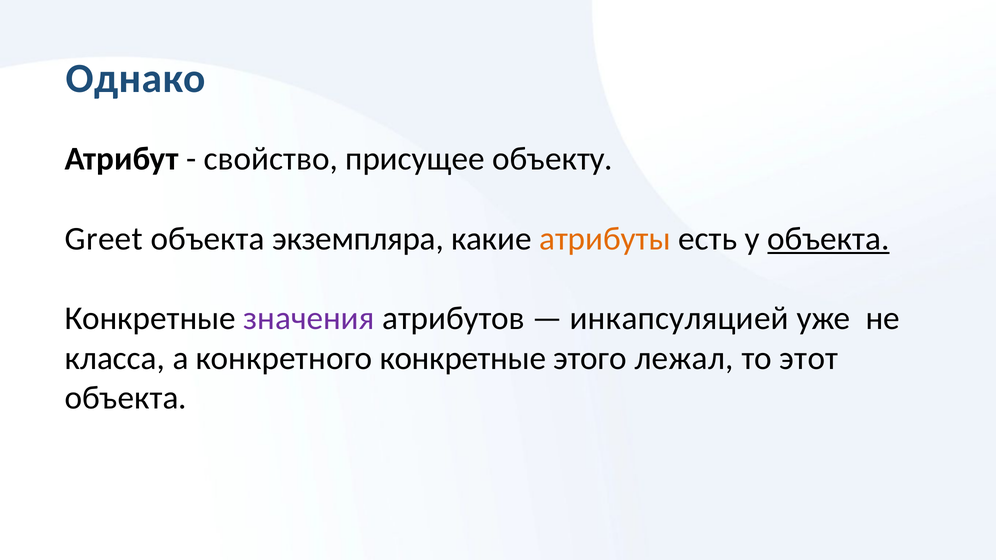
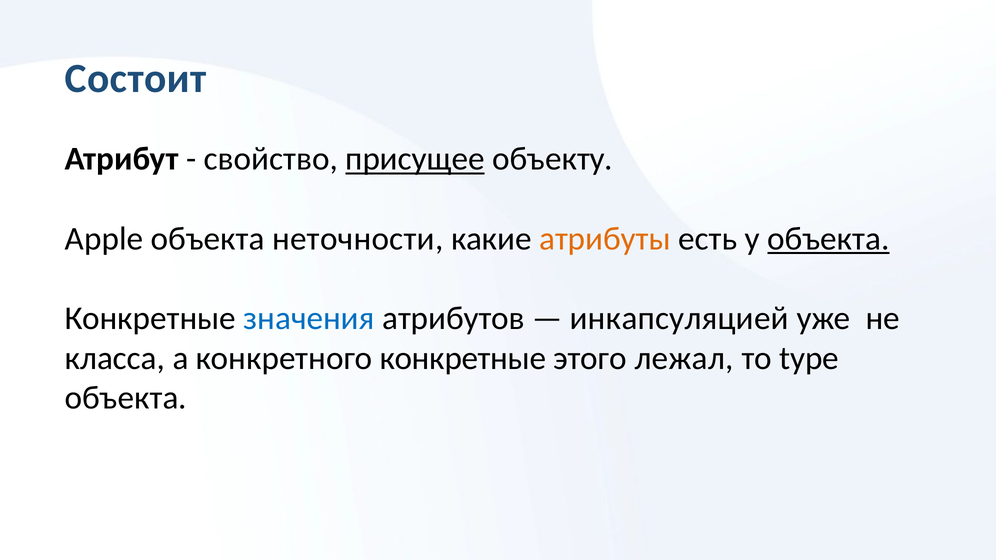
Однако: Однако -> Состоит (136, 79)
присущее underline: none -> present (415, 159)
Greet: Greet -> Apple (104, 239)
экземпляра: экземпляра -> неточности (358, 239)
значения colour: purple -> blue (309, 319)
этот: этот -> type (809, 358)
